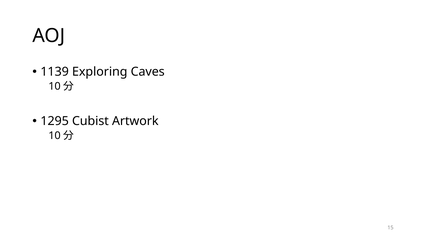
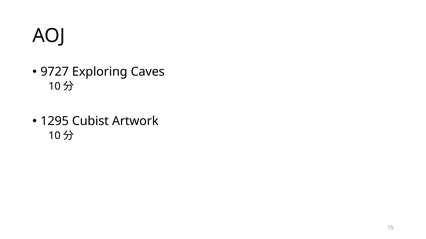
1139: 1139 -> 9727 (55, 72)
